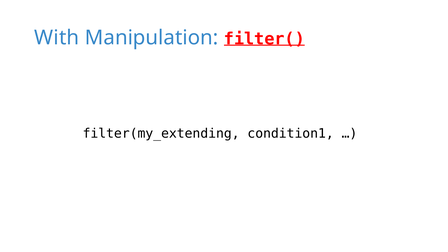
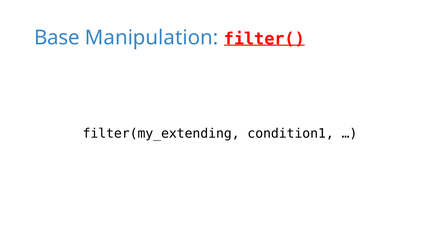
With: With -> Base (57, 38)
